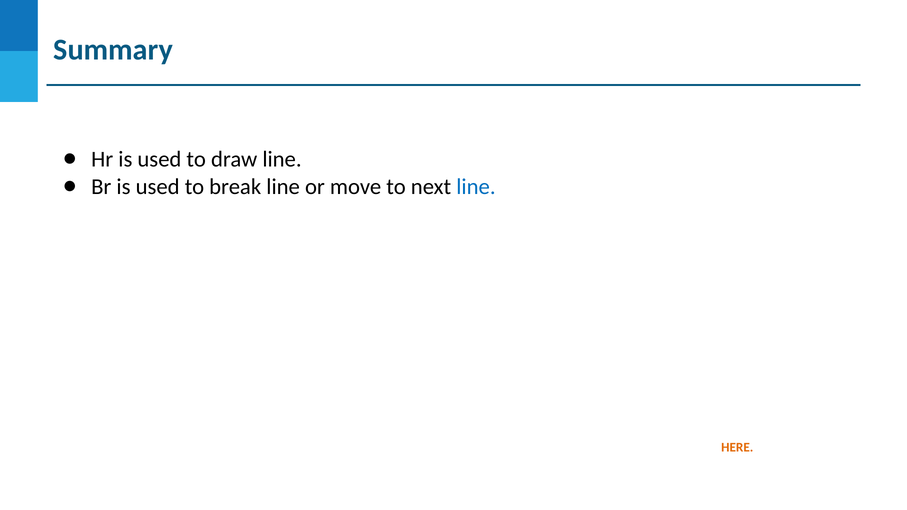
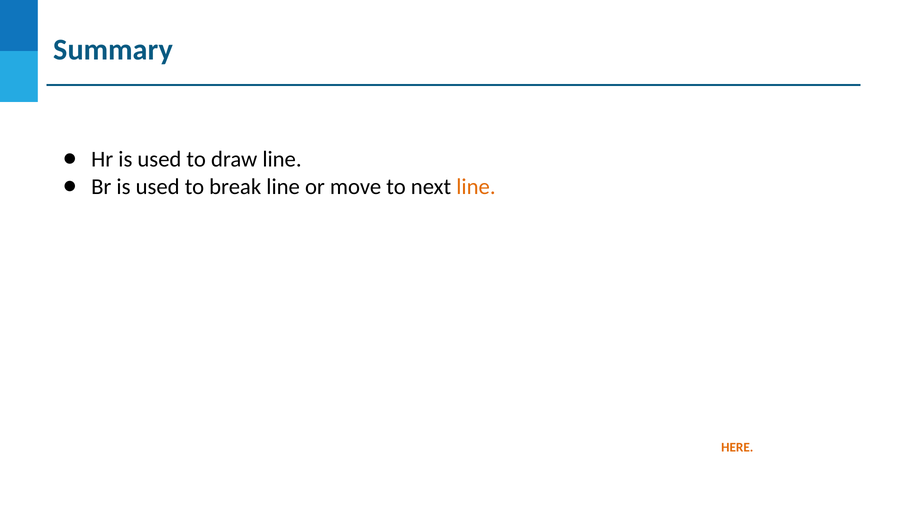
line colour: blue -> orange (476, 187)
